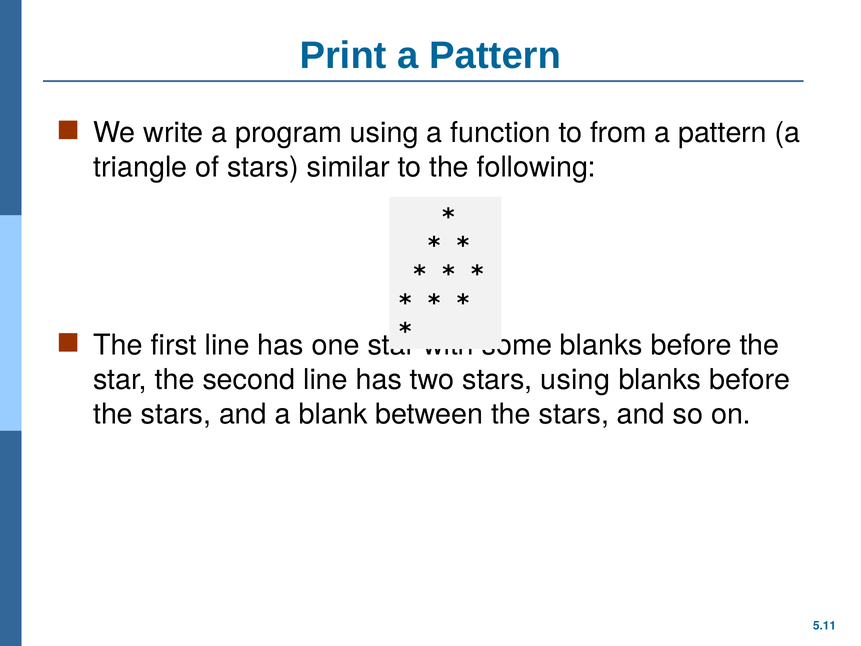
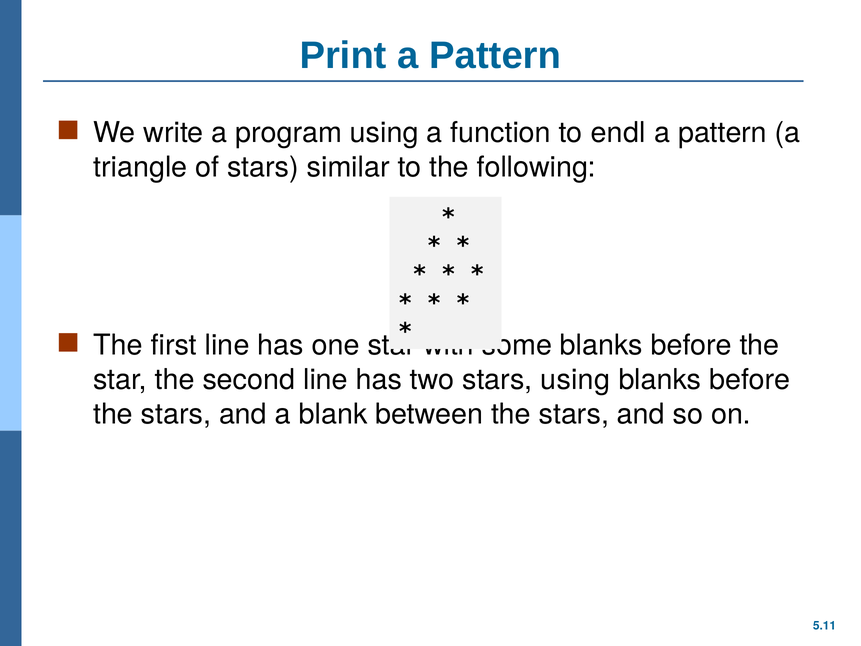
from: from -> endl (618, 133)
